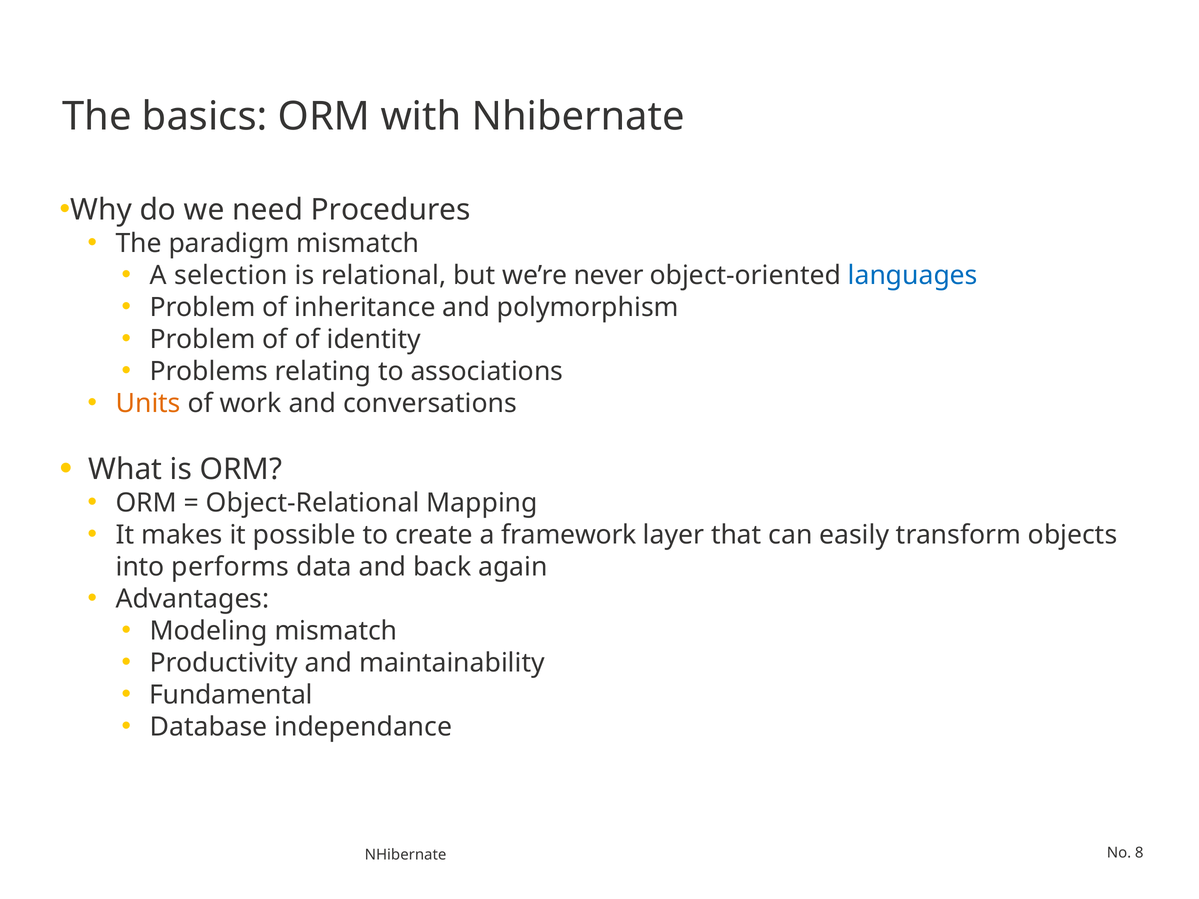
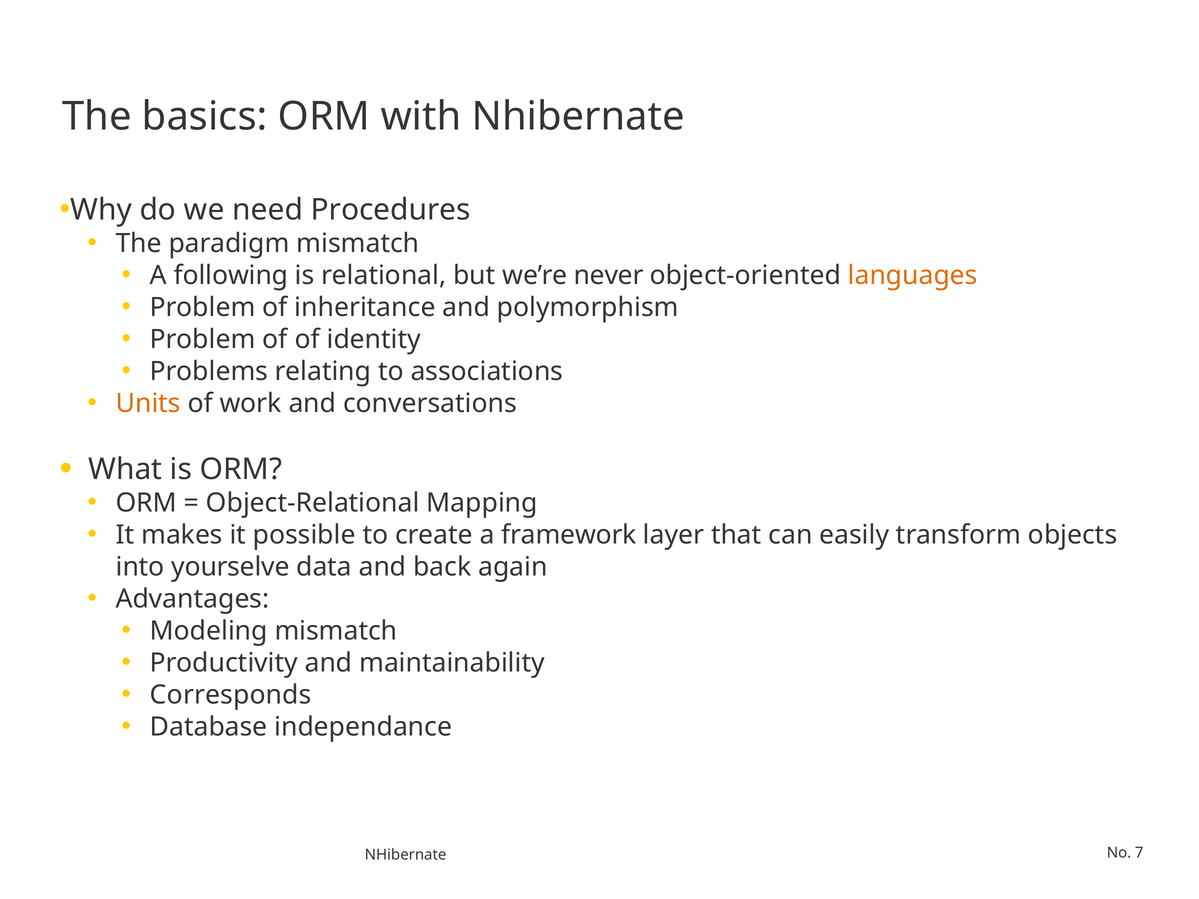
selection: selection -> following (231, 276)
languages colour: blue -> orange (913, 276)
performs: performs -> yourselve (230, 567)
Fundamental: Fundamental -> Corresponds (231, 695)
8: 8 -> 7 (1139, 853)
